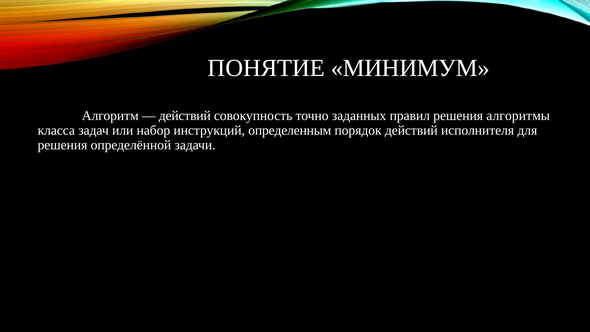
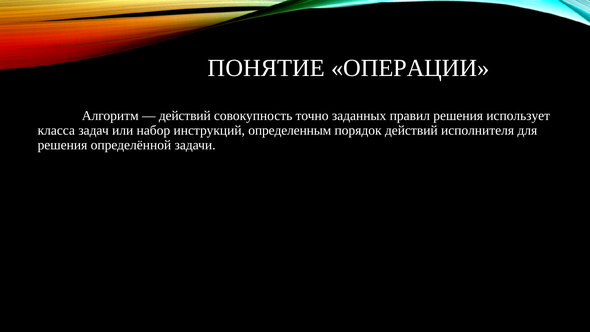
МИНИМУМ: МИНИМУМ -> ОПЕРАЦИИ (410, 68)
алгоритмы: алгоритмы -> использует (518, 116)
